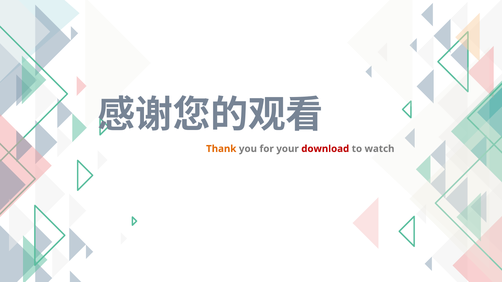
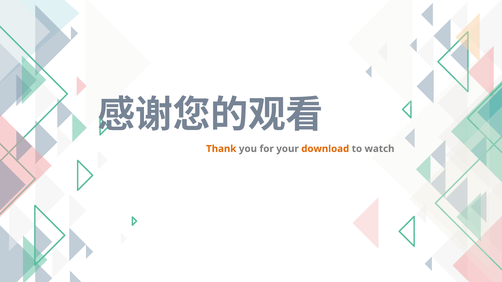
download colour: red -> orange (325, 149)
